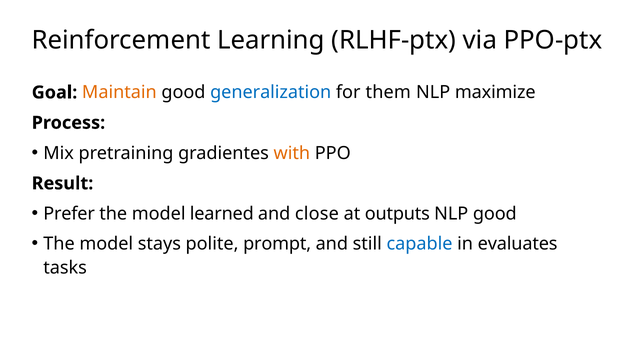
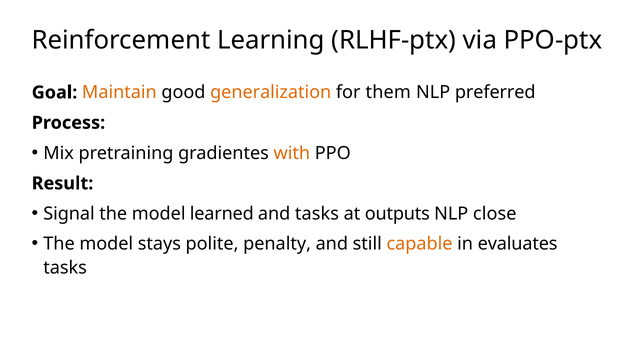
generalization colour: blue -> orange (271, 92)
maximize: maximize -> preferred (495, 92)
Prefer: Prefer -> Signal (69, 214)
and close: close -> tasks (317, 214)
NLP good: good -> close (495, 214)
prompt: prompt -> penalty (277, 244)
capable colour: blue -> orange (420, 244)
